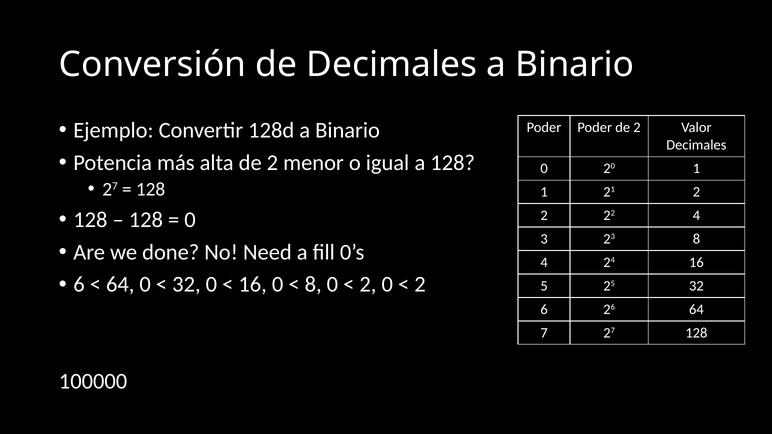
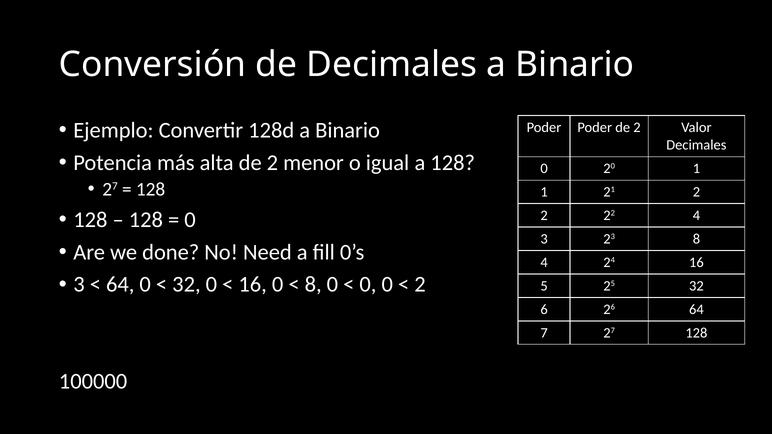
6: 6 -> 3 (79, 285)
2: 2 -> 0 (368, 285)
